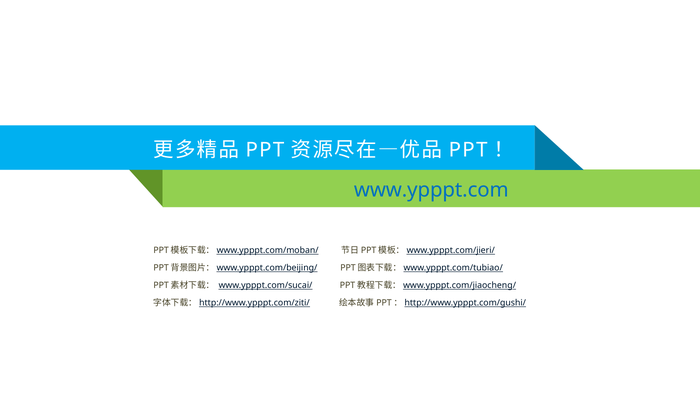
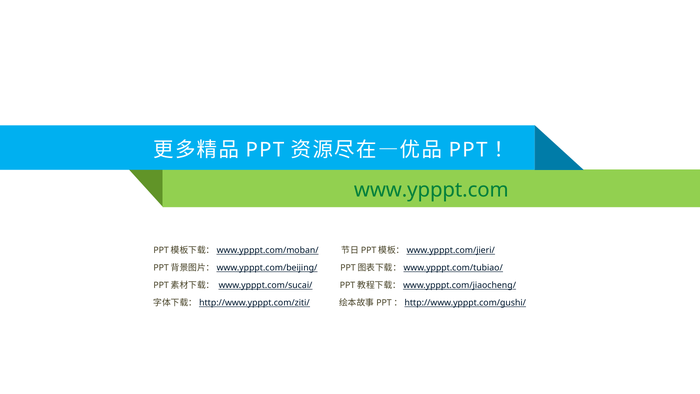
www.ypppt.com colour: blue -> green (431, 190)
